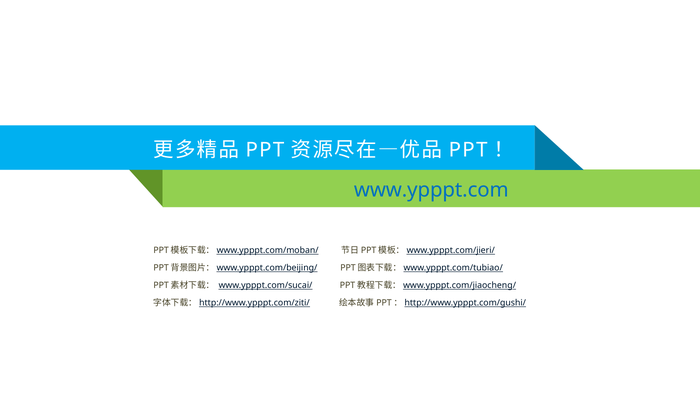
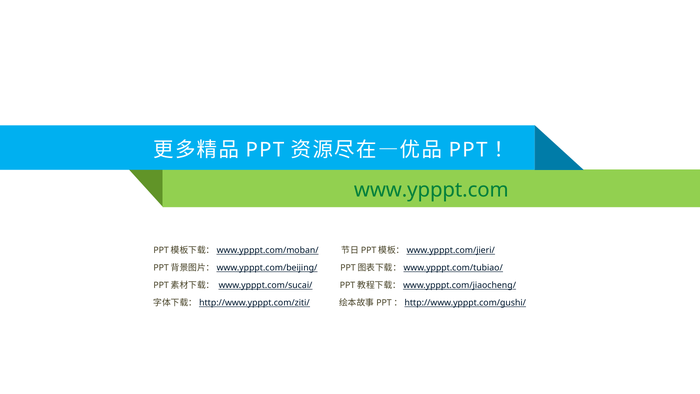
www.ypppt.com colour: blue -> green (431, 190)
